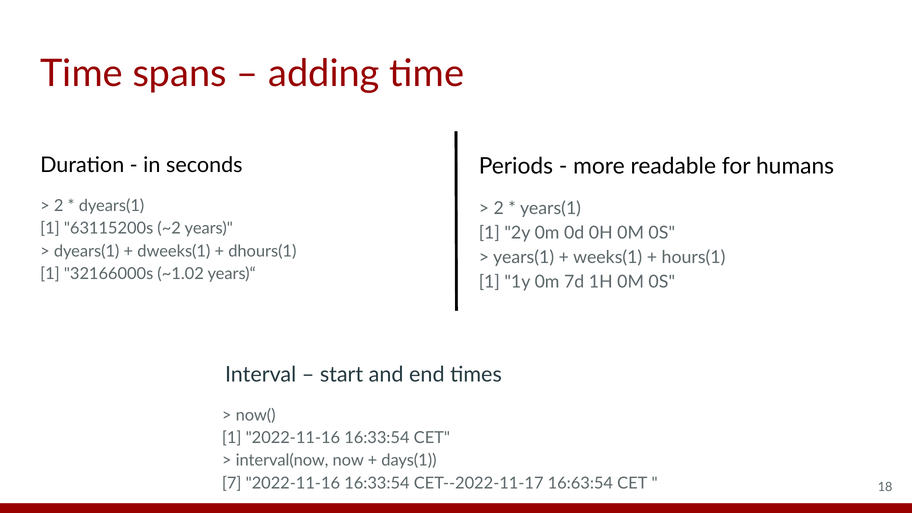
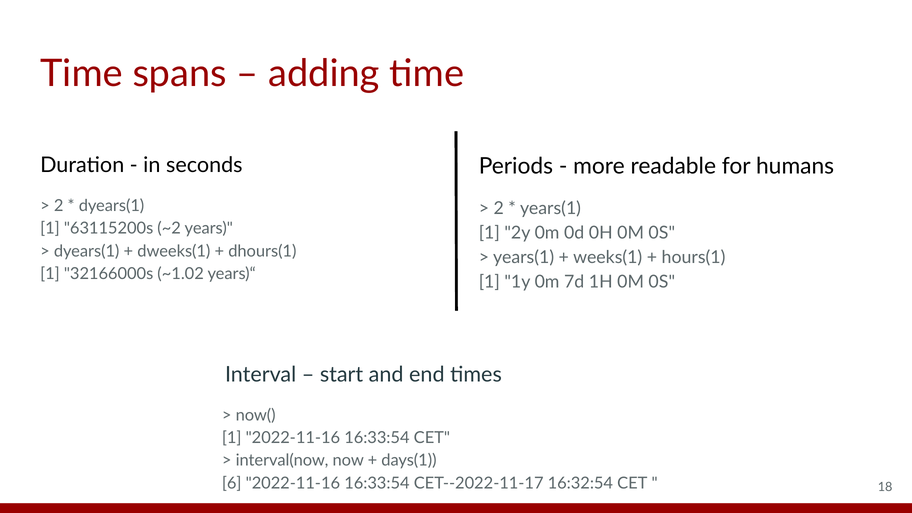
7: 7 -> 6 (232, 483)
16:63:54: 16:63:54 -> 16:32:54 (580, 483)
